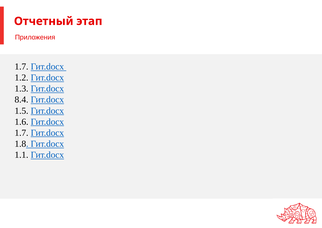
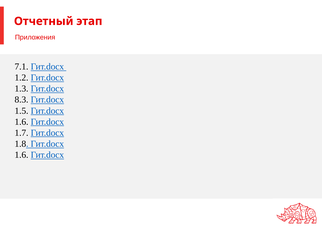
1.7: 1.7 -> 7.1 (22, 67)
8.4: 8.4 -> 8.3 (22, 100)
1.1: 1.1 -> 1.6 (22, 155)
